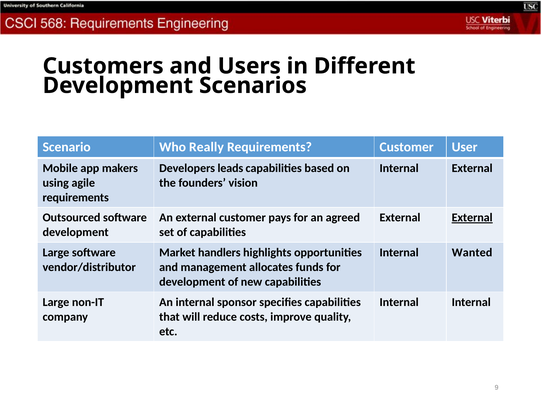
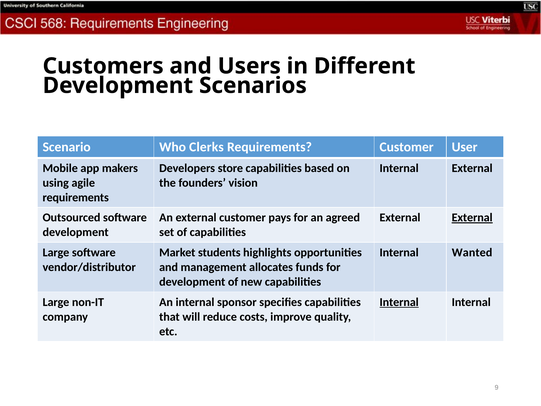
Really: Really -> Clerks (206, 147)
leads: leads -> store (230, 168)
handlers: handlers -> students (219, 252)
Internal underline: none -> present (399, 302)
